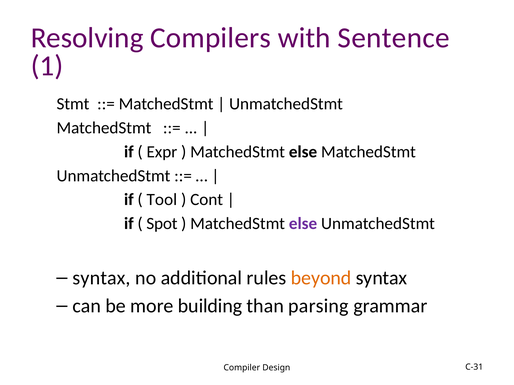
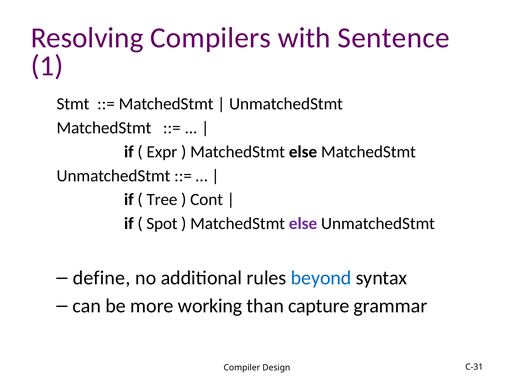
Tool: Tool -> Tree (162, 200)
syntax: syntax -> define (102, 278)
beyond colour: orange -> blue (321, 278)
building: building -> working (210, 306)
parsing: parsing -> capture (319, 306)
